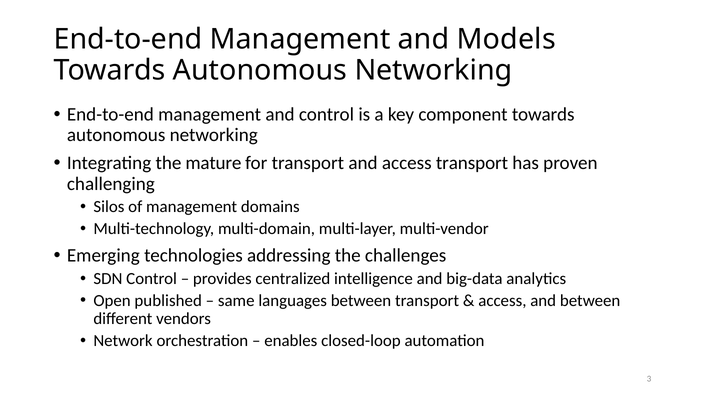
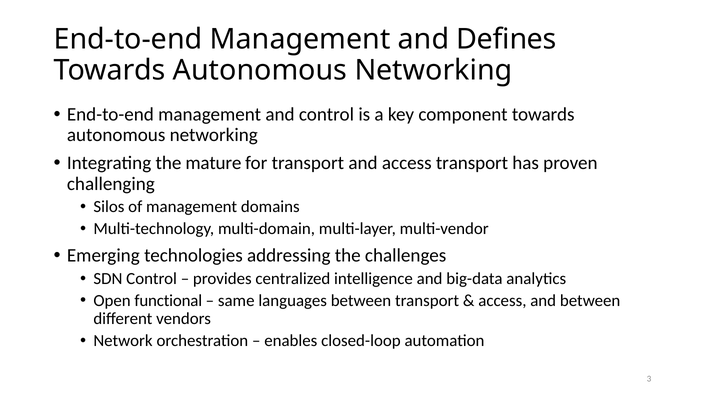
Models: Models -> Defines (506, 39)
published: published -> functional (168, 300)
